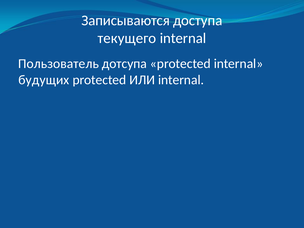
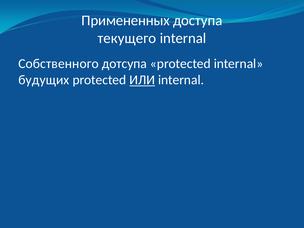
Записываются: Записываются -> Примененных (126, 21)
Пользователь: Пользователь -> Собственного (59, 64)
ИЛИ underline: none -> present (142, 80)
